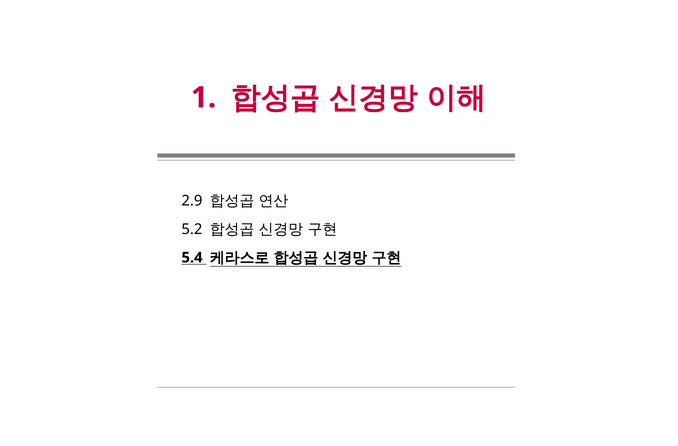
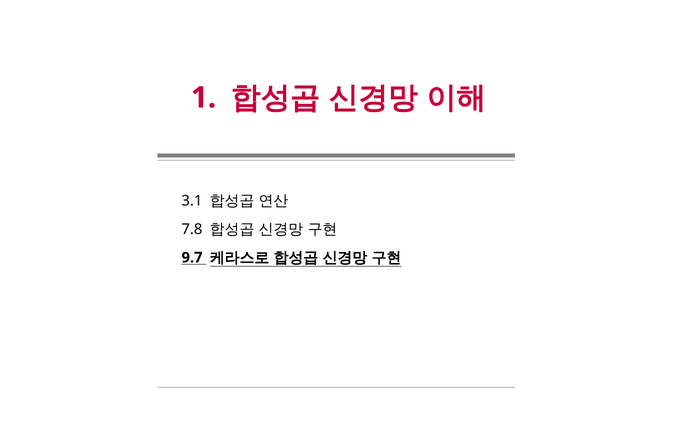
2.9: 2.9 -> 3.1 (192, 200)
5.2: 5.2 -> 7.8 (192, 229)
5.4: 5.4 -> 9.7 (192, 257)
